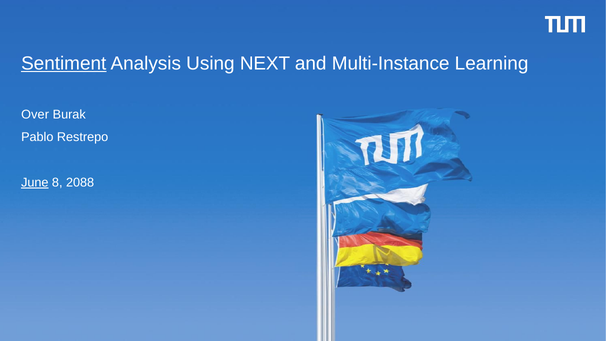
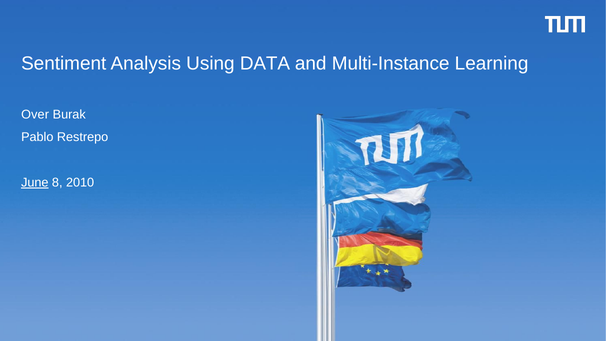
Sentiment underline: present -> none (64, 63)
NEXT: NEXT -> DATA (265, 63)
2088: 2088 -> 2010 (80, 183)
